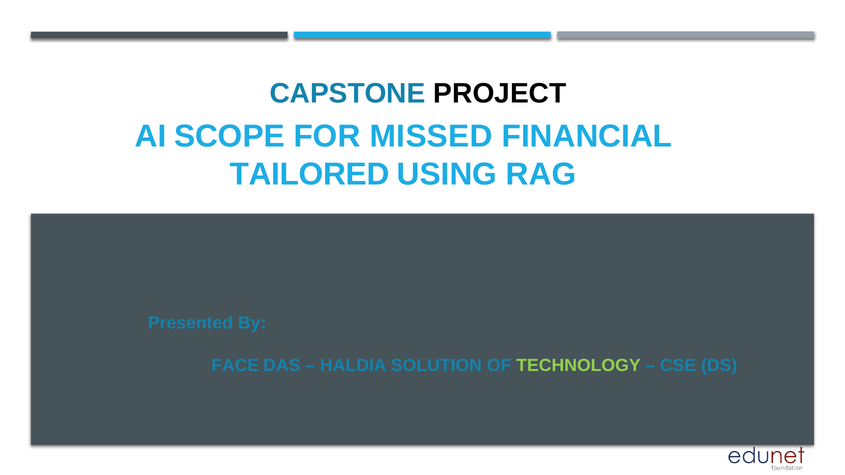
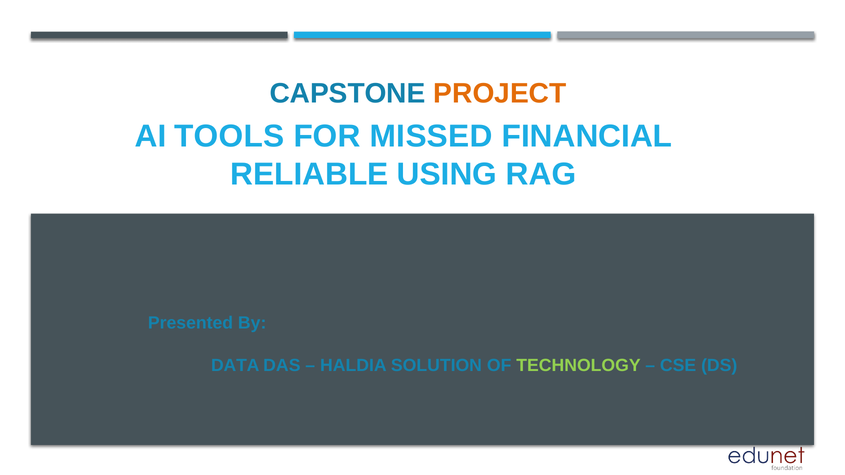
PROJECT colour: black -> orange (500, 94)
SCOPE: SCOPE -> TOOLS (229, 137)
TAILORED: TAILORED -> RELIABLE (309, 175)
FACE: FACE -> DATA (235, 366)
